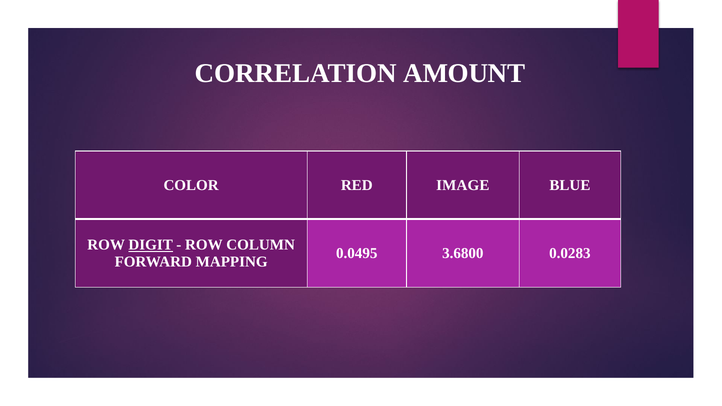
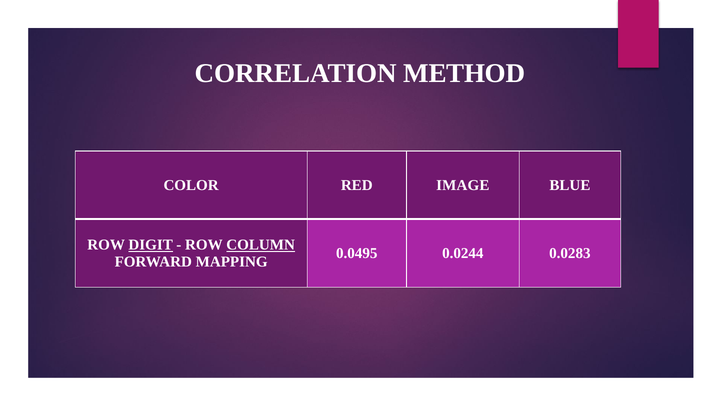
AMOUNT: AMOUNT -> METHOD (464, 73)
COLUMN underline: none -> present (261, 245)
3.6800: 3.6800 -> 0.0244 (463, 253)
